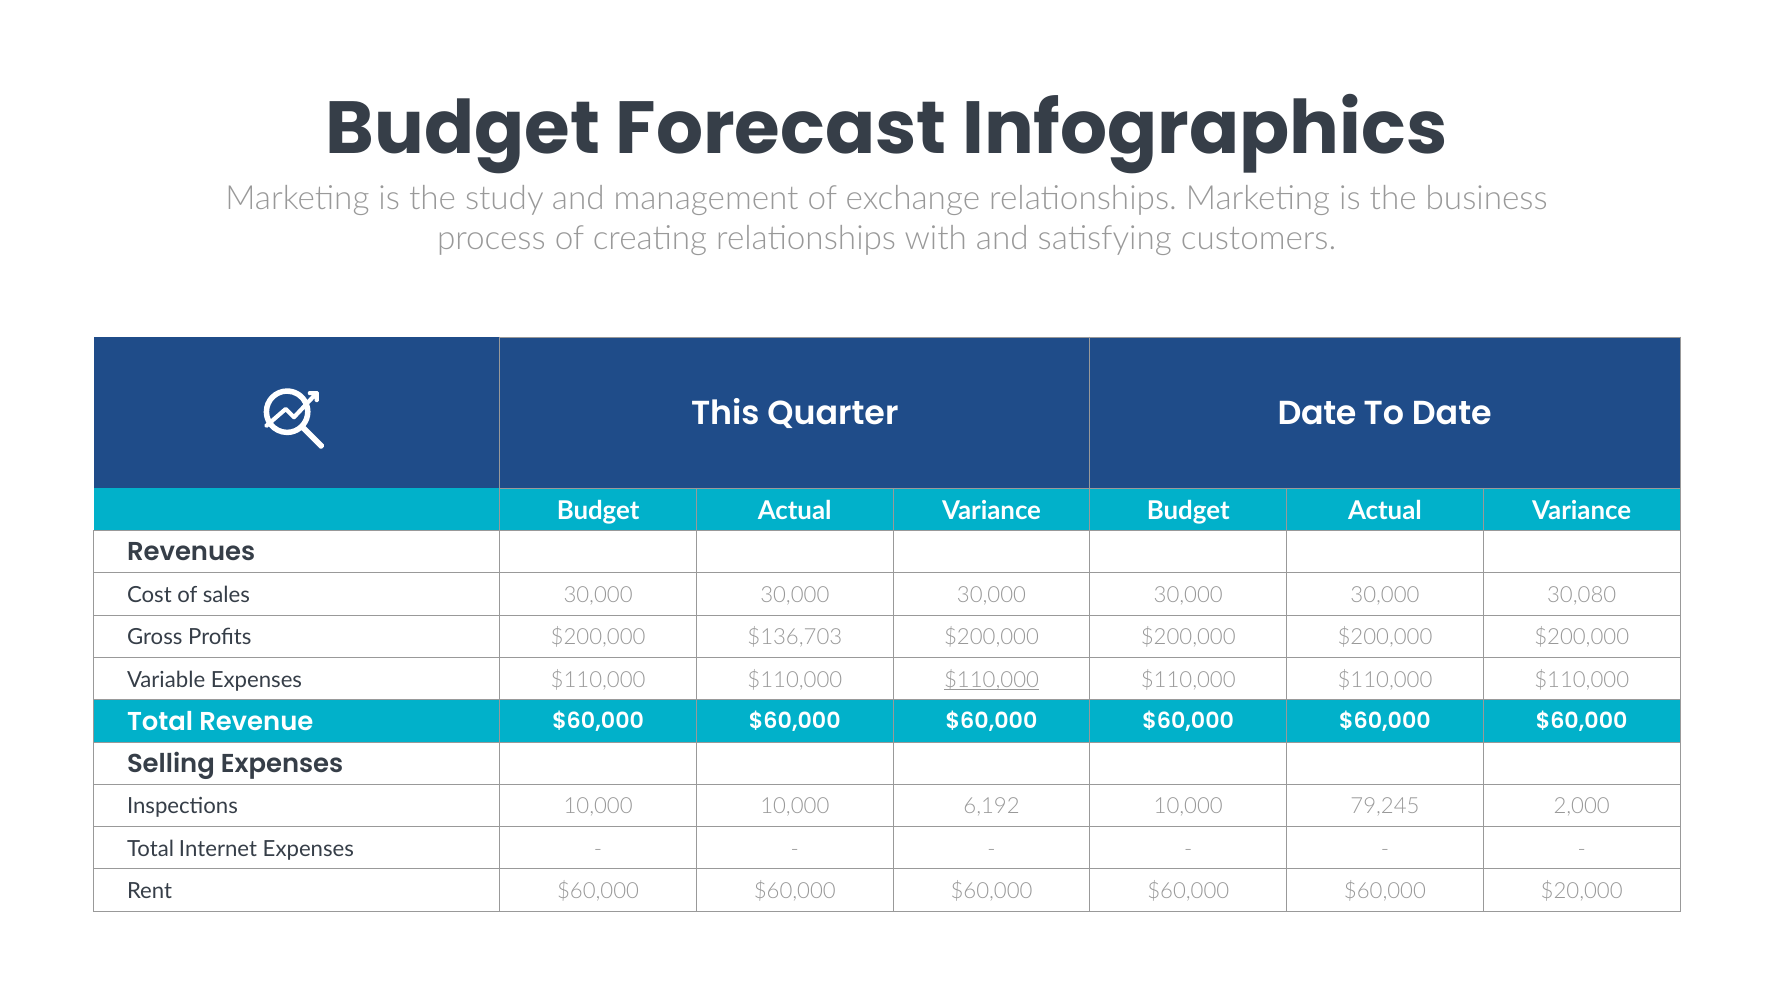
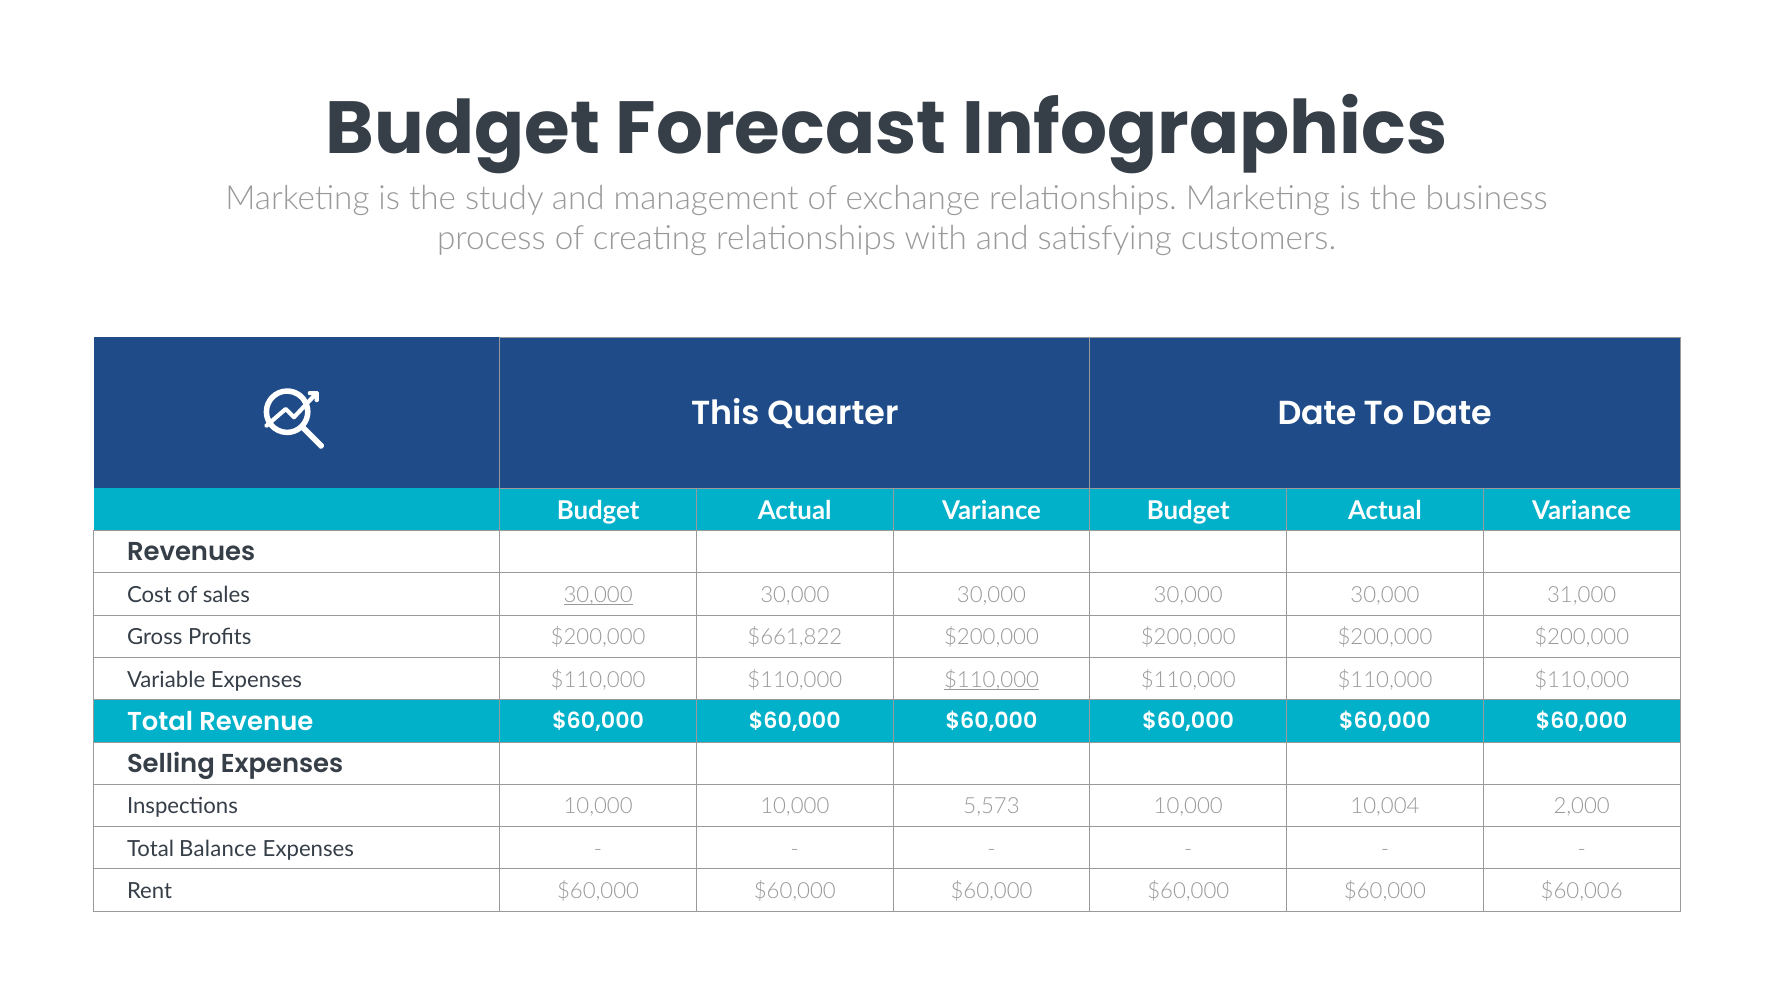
30,000 underline: none -> present (598, 595)
30,080: 30,080 -> 31,000 (1582, 595)
$136,703: $136,703 -> $661,822 (795, 638)
6,192: 6,192 -> 5,573 (992, 807)
79,245: 79,245 -> 10,004 (1385, 807)
Internet: Internet -> Balance (218, 849)
$20,000: $20,000 -> $60,006 (1582, 891)
